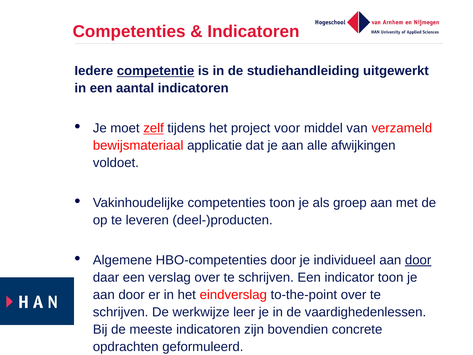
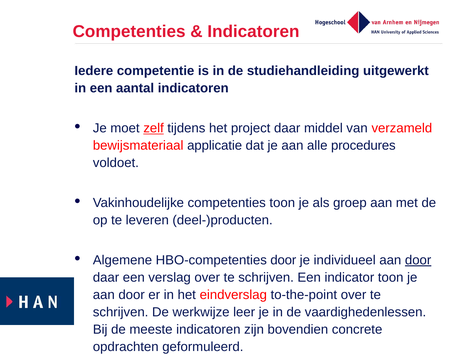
competentie underline: present -> none (156, 71)
project voor: voor -> daar (287, 128)
afwijkingen: afwijkingen -> procedures (363, 146)
